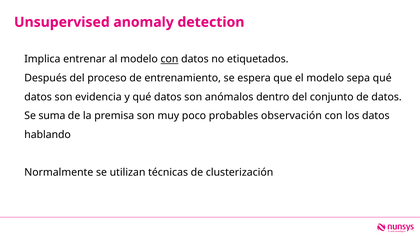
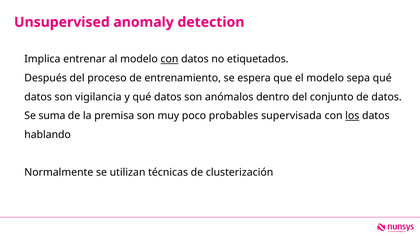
evidencia: evidencia -> vigilancia (98, 97)
observación: observación -> supervisada (291, 116)
los underline: none -> present (352, 116)
